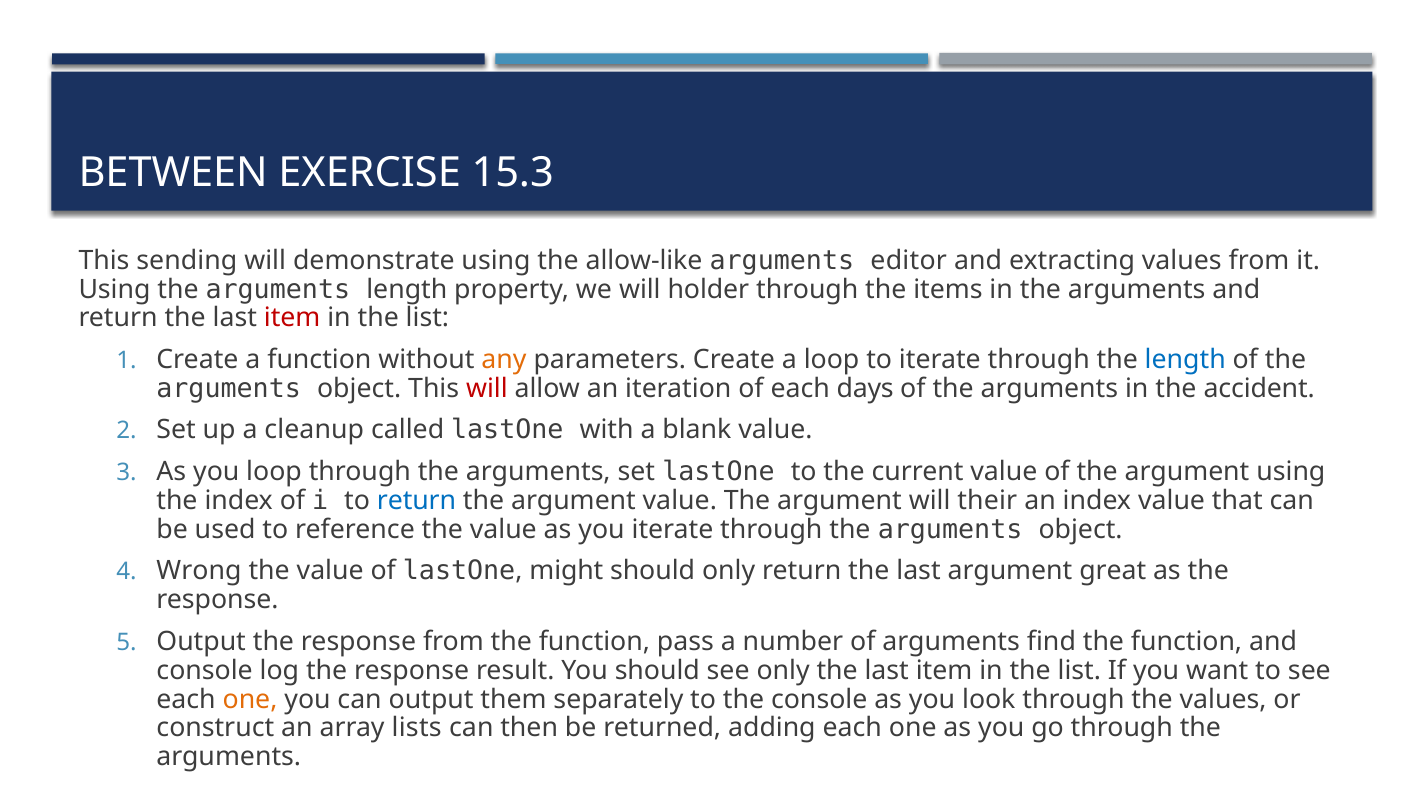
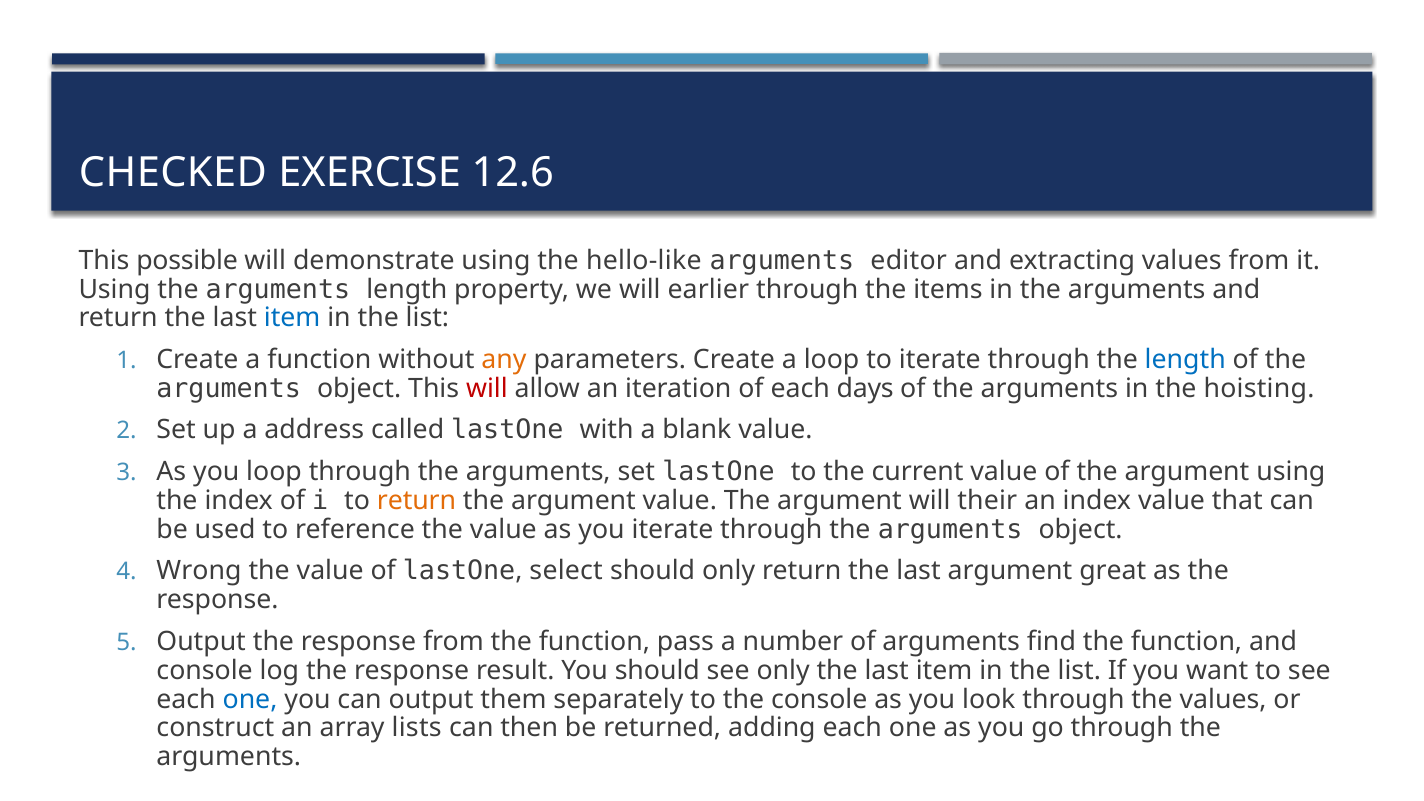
BETWEEN: BETWEEN -> CHECKED (173, 173)
15.3: 15.3 -> 12.6 (513, 173)
sending: sending -> possible (187, 260)
allow-like: allow-like -> hello-like (644, 260)
holder: holder -> earlier (708, 289)
item colour: red -> blue (292, 318)
accident: accident -> hoisting (1259, 389)
cleanup: cleanup -> address (314, 430)
return colour: blue -> orange (417, 501)
might: might -> select (566, 571)
one colour: orange -> blue (250, 699)
